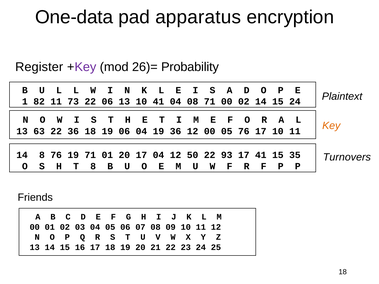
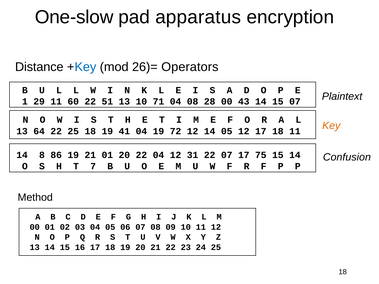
One-data: One-data -> One-slow (74, 17)
Register: Register -> Distance (39, 67)
Key colour: purple -> blue (85, 67)
Probability: Probability -> Operators (190, 67)
82: 82 -> 29 (39, 102)
73: 73 -> 60 (73, 102)
22 06: 06 -> 51 (107, 102)
10 41: 41 -> 71 (158, 102)
08 71: 71 -> 28 (210, 102)
00 02: 02 -> 43 (244, 102)
15 24: 24 -> 07 (295, 102)
63: 63 -> 64 (39, 131)
22 36: 36 -> 25 (73, 131)
19 06: 06 -> 41 (124, 131)
19 36: 36 -> 72 (176, 131)
12 00: 00 -> 14 (210, 131)
05 76: 76 -> 12 (244, 131)
10: 10 -> 18 (278, 131)
8 76: 76 -> 86 (56, 155)
19 71: 71 -> 21 (90, 155)
20 17: 17 -> 22 (141, 155)
50: 50 -> 31 (193, 155)
22 93: 93 -> 07 (227, 155)
17 41: 41 -> 75 (261, 155)
15 35: 35 -> 14 (295, 155)
Turnovers: Turnovers -> Confusion (347, 157)
T 8: 8 -> 7 (93, 166)
Friends: Friends -> Method (35, 198)
